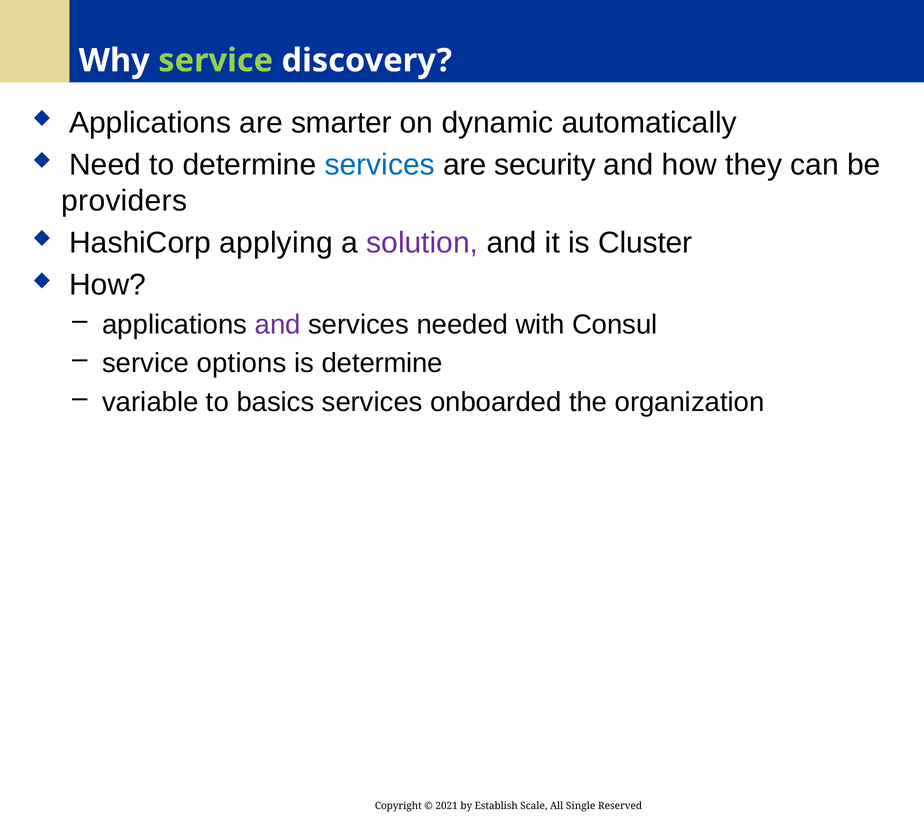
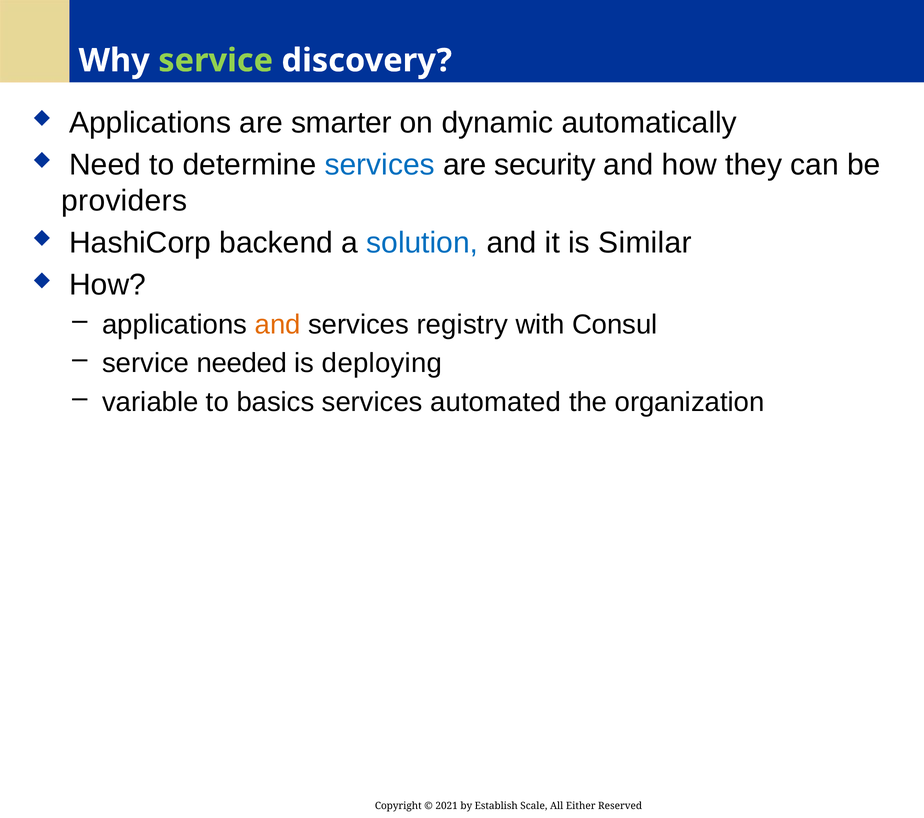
applying: applying -> backend (276, 243)
solution colour: purple -> blue (422, 243)
Cluster: Cluster -> Similar (645, 243)
and colour: purple -> orange (278, 325)
needed: needed -> registry (462, 325)
options: options -> needed (242, 363)
is determine: determine -> deploying (382, 363)
onboarded: onboarded -> automated (496, 402)
Single: Single -> Either (581, 806)
